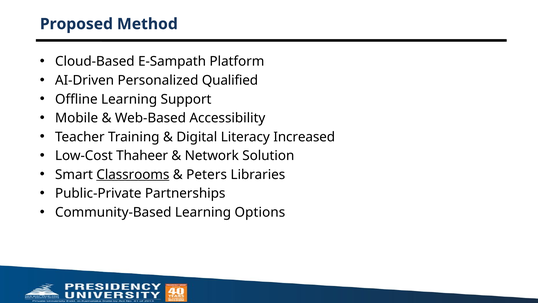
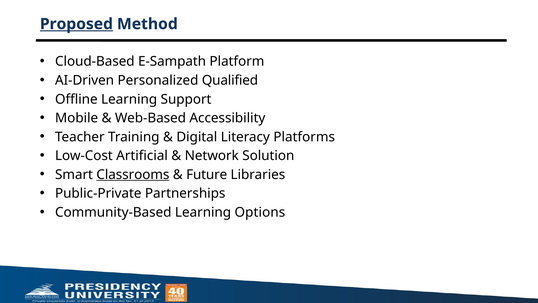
Proposed underline: none -> present (76, 24)
Increased: Increased -> Platforms (304, 137)
Thaheer: Thaheer -> Artificial (142, 156)
Peters: Peters -> Future (207, 174)
